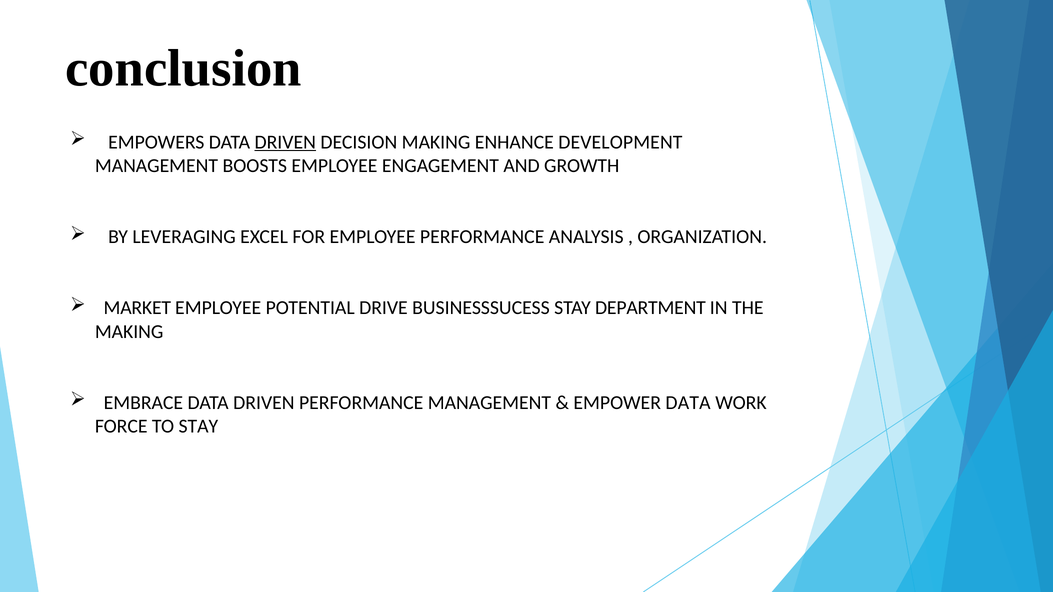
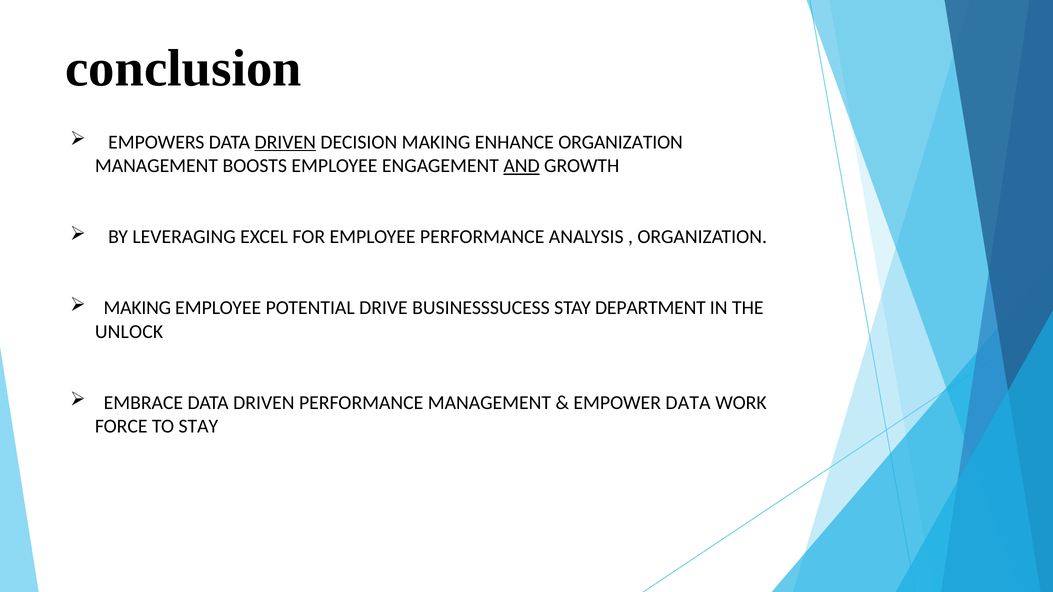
ENHANCE DEVELOPMENT: DEVELOPMENT -> ORGANIZATION (621, 142)
AND underline: none -> present (522, 166)
MARKET: MARKET -> MAKING (137, 308)
MAKING: MAKING -> UNLOCK (129, 332)
